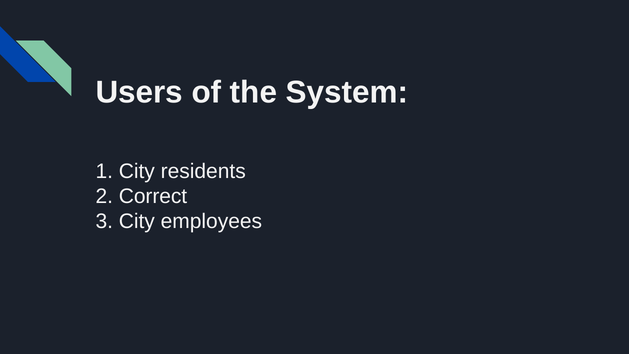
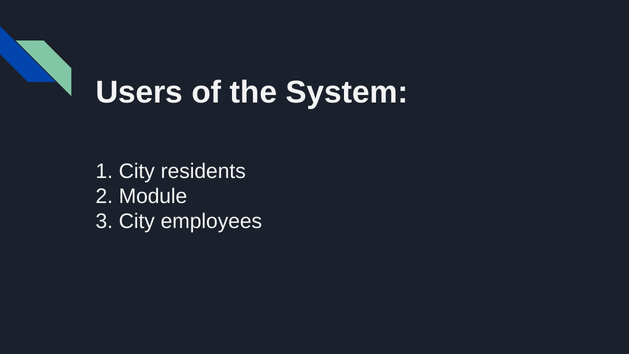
Correct: Correct -> Module (153, 196)
